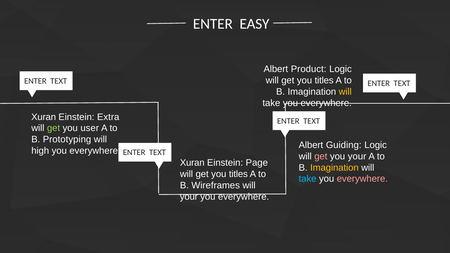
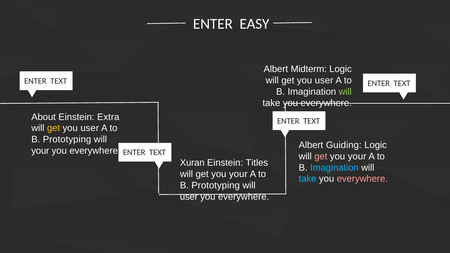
Product: Product -> Midterm (309, 69)
titles: titles -> user (324, 80)
will colour: yellow -> light green (345, 92)
Xuran: Xuran -> About (44, 117)
get colour: light green -> yellow (54, 128)
high: high -> your (40, 151)
Page: Page -> Titles (257, 163)
Imagination colour: yellow -> light blue (334, 168)
titles: titles -> your (238, 174)
Wireframes: Wireframes -> Prototyping (216, 185)
your: your -> user (189, 197)
